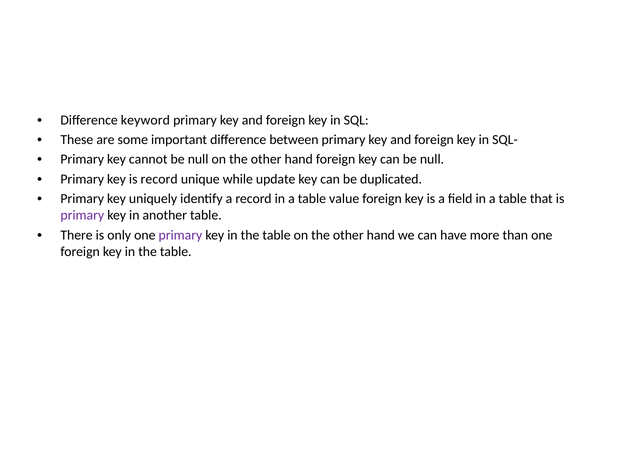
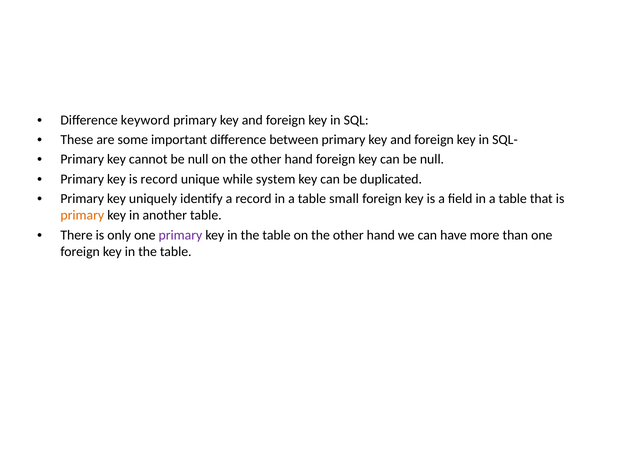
update: update -> system (276, 179)
value: value -> small (344, 199)
primary colour: purple -> orange (82, 215)
